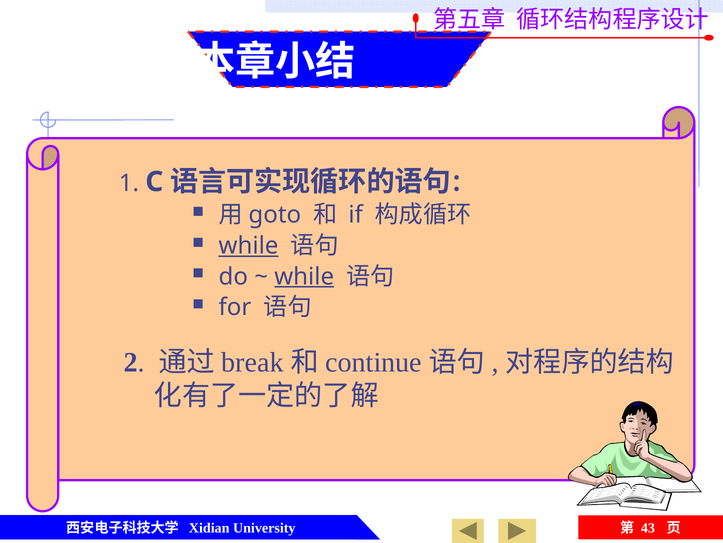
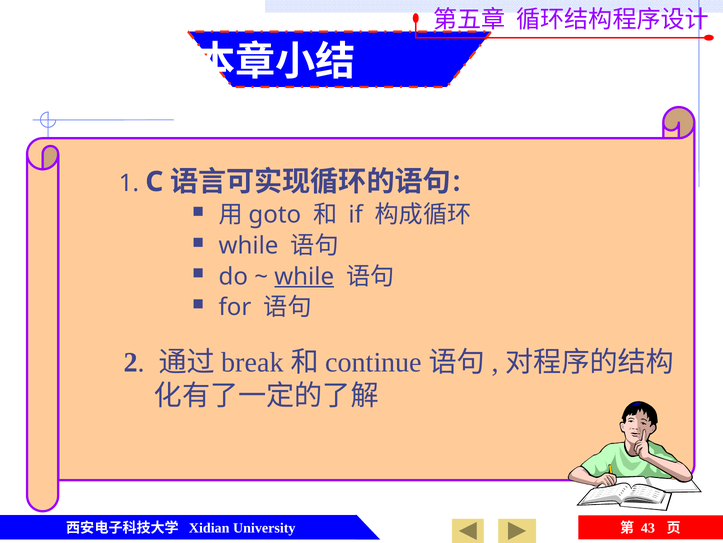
while underline: present -> none (249, 245)
